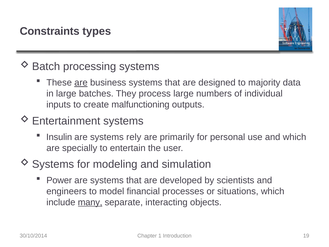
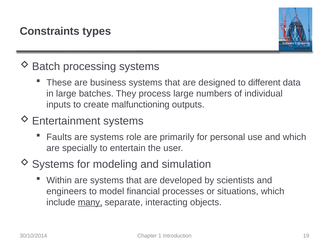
are underline: present -> none (81, 83)
majority: majority -> different (264, 83)
Insulin: Insulin -> Faults (59, 137)
rely: rely -> role (134, 137)
Power: Power -> Within (59, 180)
